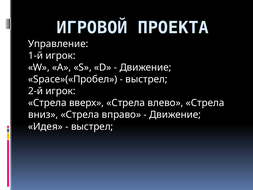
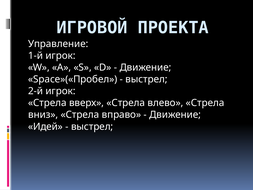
Идея: Идея -> Идей (45, 126)
